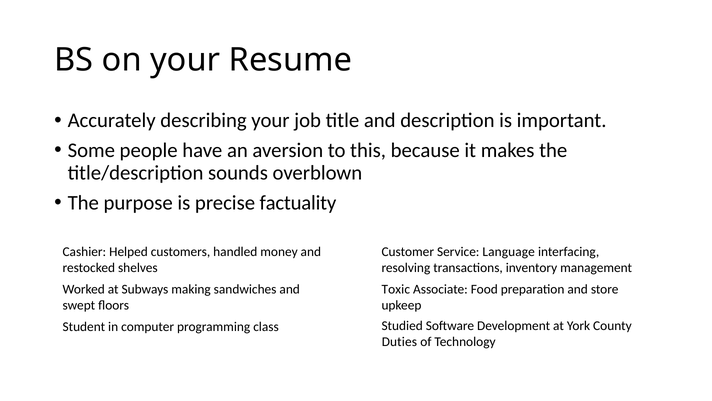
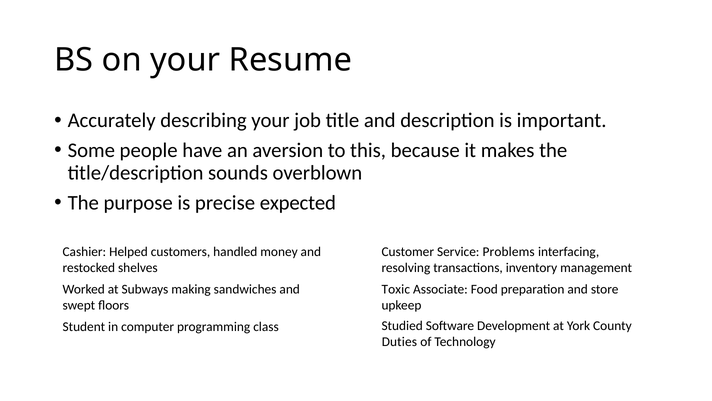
factuality: factuality -> expected (298, 203)
Language: Language -> Problems (509, 251)
